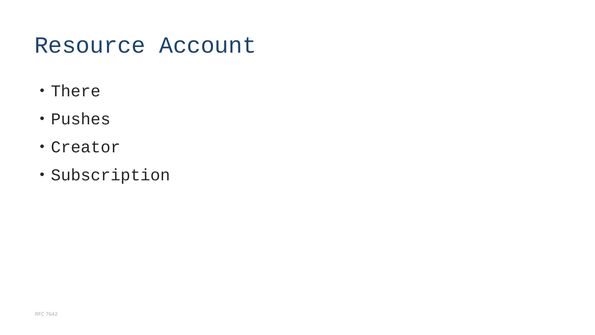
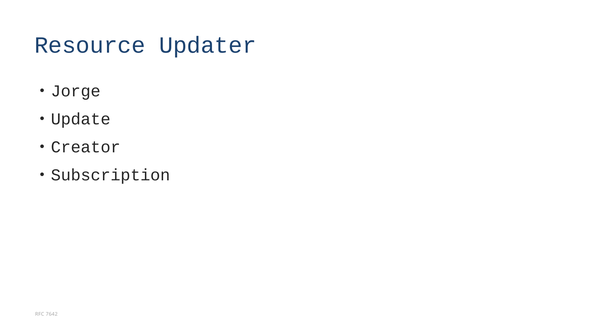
Account: Account -> Updater (208, 45)
There: There -> Jorge (76, 91)
Pushes: Pushes -> Update (81, 119)
